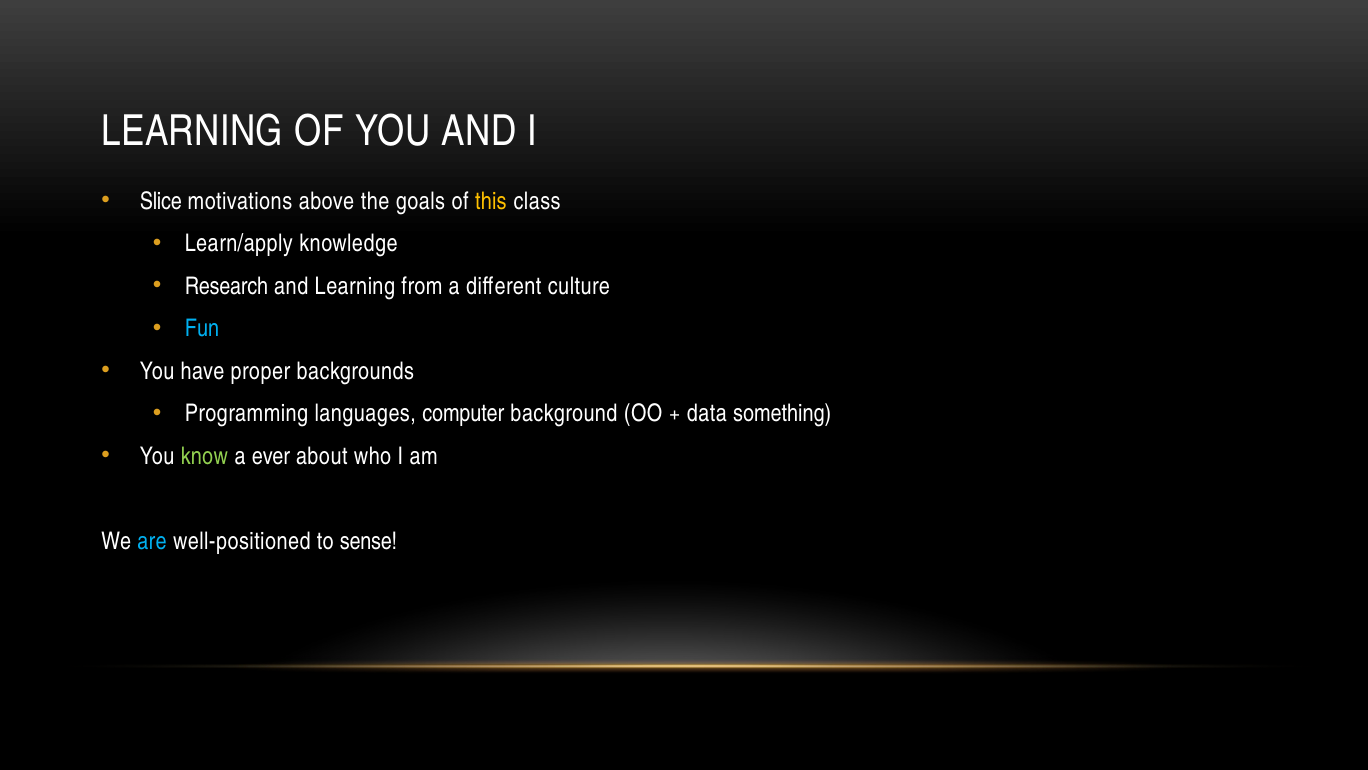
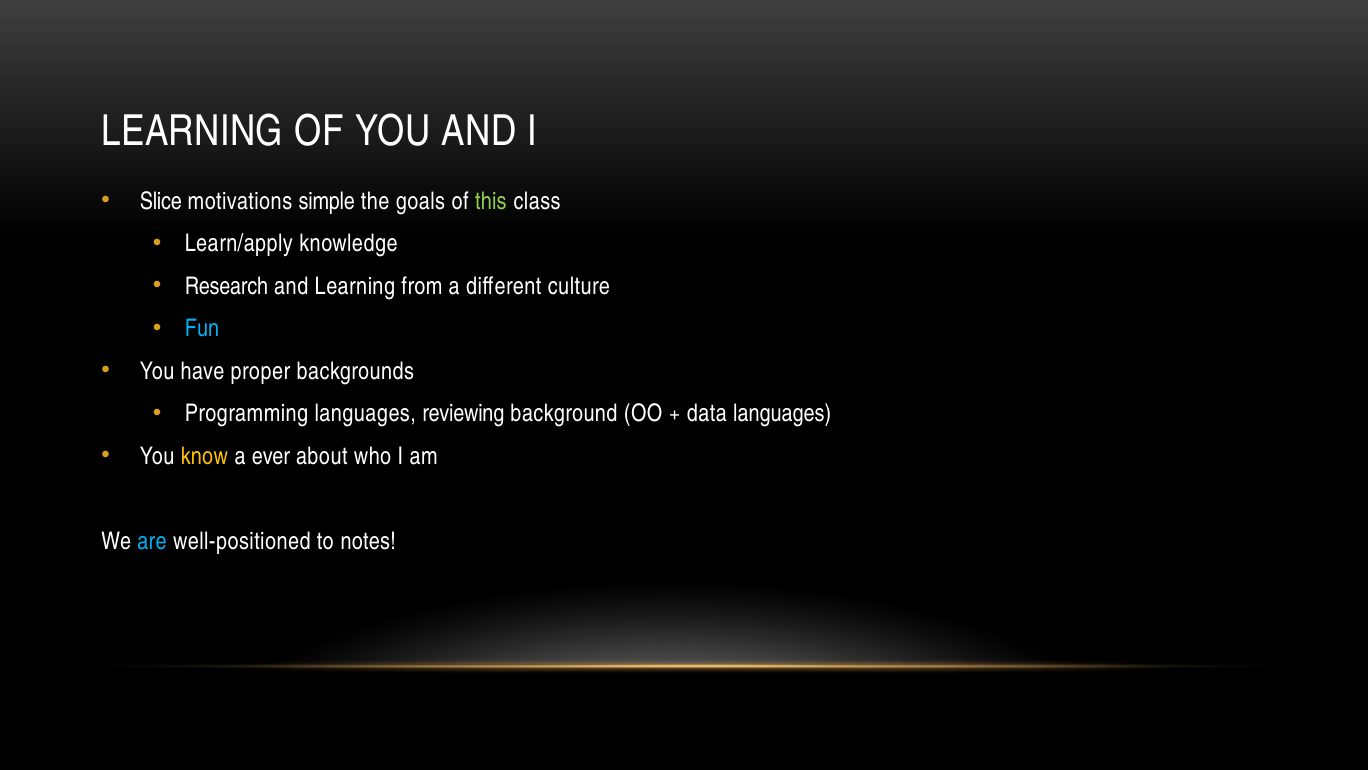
above: above -> simple (327, 201)
this colour: yellow -> light green (491, 201)
computer: computer -> reviewing (463, 413)
data something: something -> languages (782, 413)
know colour: light green -> yellow (204, 456)
sense: sense -> notes (368, 541)
